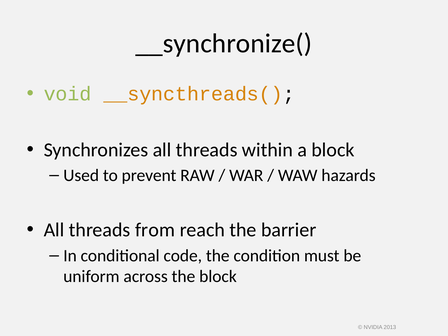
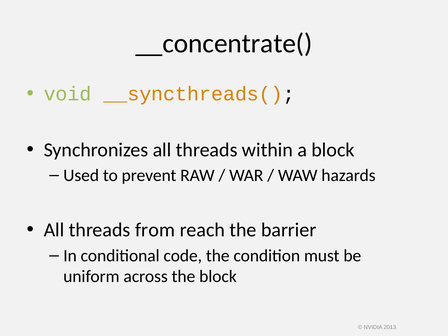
__synchronize(: __synchronize( -> __concentrate( (224, 43)
